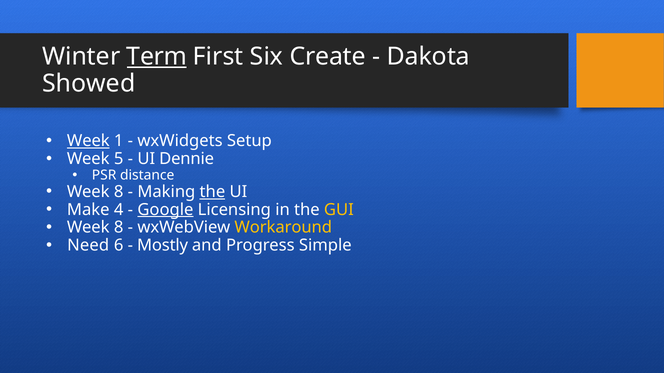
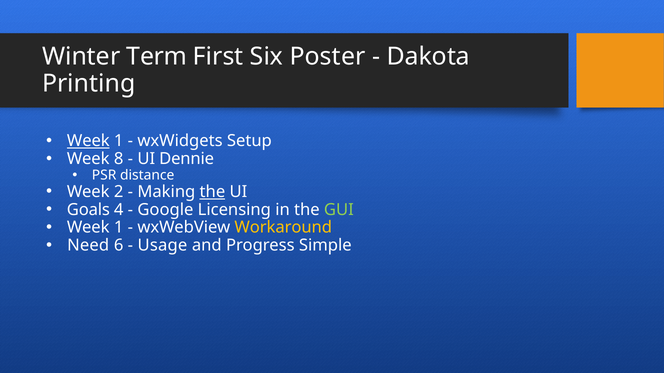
Term underline: present -> none (157, 57)
Create: Create -> Poster (328, 57)
Showed: Showed -> Printing (89, 84)
5: 5 -> 8 (119, 159)
8: 8 -> 2 (119, 192)
Make: Make -> Goals (88, 210)
Google underline: present -> none (165, 210)
GUI colour: yellow -> light green (339, 210)
8: 8 -> 1 (119, 228)
Mostly: Mostly -> Usage (162, 246)
